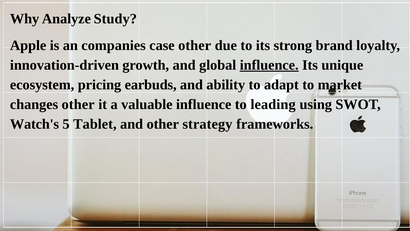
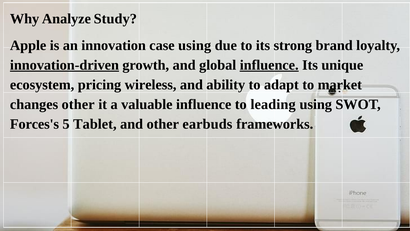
companies: companies -> innovation (114, 45)
case other: other -> using (195, 45)
innovation-driven underline: none -> present (64, 65)
earbuds: earbuds -> wireless (151, 85)
Watch's: Watch's -> Forces's (34, 124)
strategy: strategy -> earbuds (207, 124)
